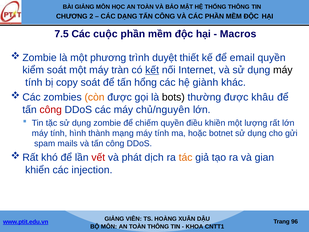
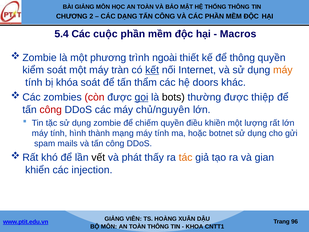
7.5: 7.5 -> 5.4 (62, 34)
duyệt: duyệt -> ngoài (165, 58)
để email: email -> thông (242, 58)
máy colour: black -> orange (283, 70)
copy: copy -> khóa (67, 82)
hổng: hổng -> thẩm (146, 82)
giành: giành -> doors (206, 82)
còn colour: orange -> red (95, 97)
gọi underline: none -> present (141, 97)
khâu: khâu -> thiệp (263, 97)
vết colour: red -> black (98, 157)
dịch: dịch -> thấy (154, 157)
